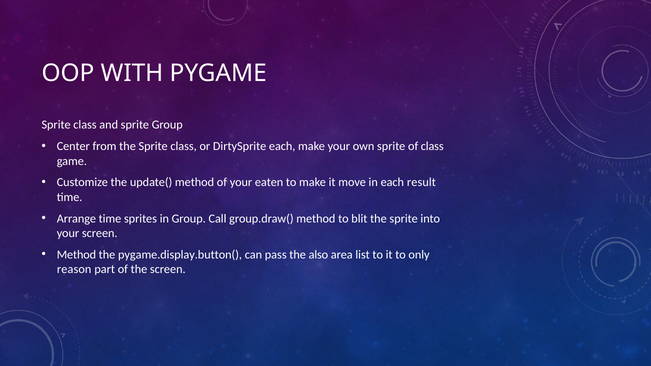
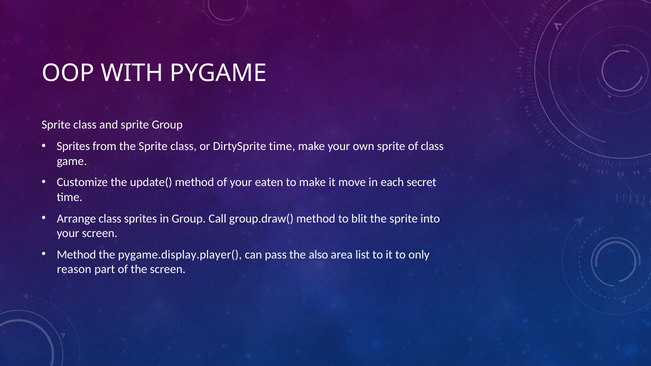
Center: Center -> Sprites (73, 146)
DirtySprite each: each -> time (282, 146)
result: result -> secret (422, 183)
Arrange time: time -> class (110, 219)
pygame.display.button(: pygame.display.button( -> pygame.display.player( (180, 255)
